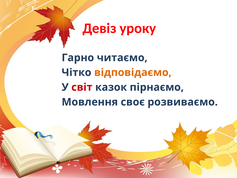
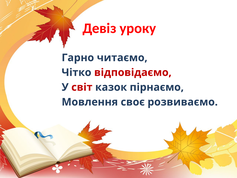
відповідаємо colour: orange -> red (133, 72)
